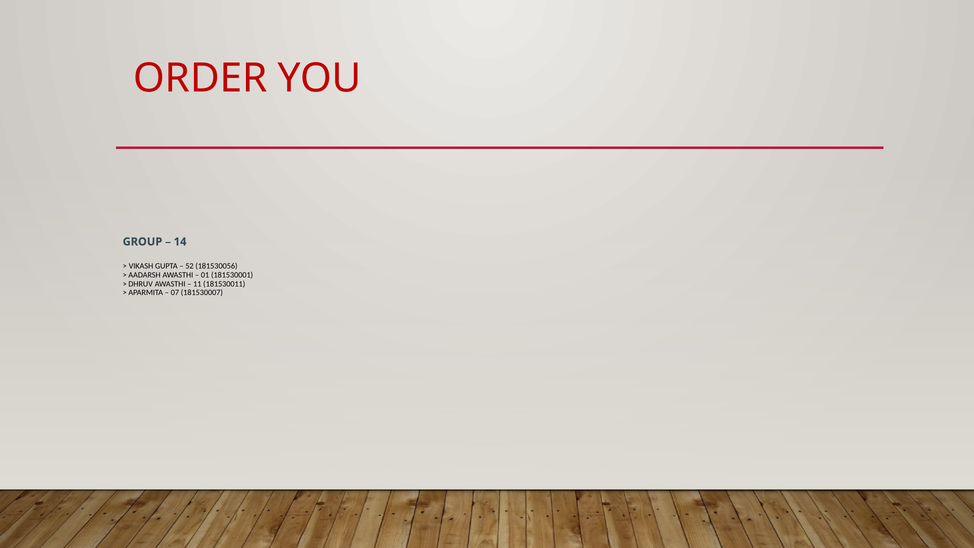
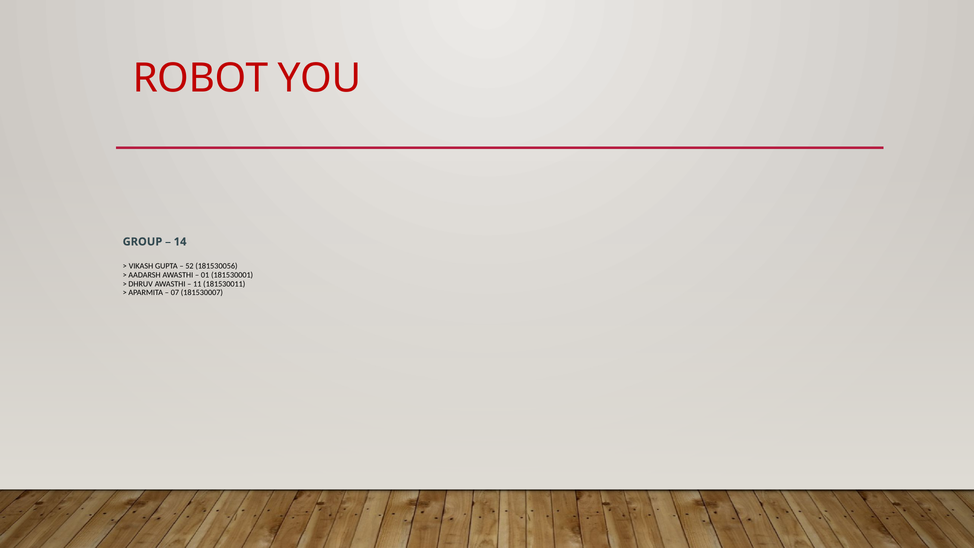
ORDER: ORDER -> ROBOT (200, 78)
